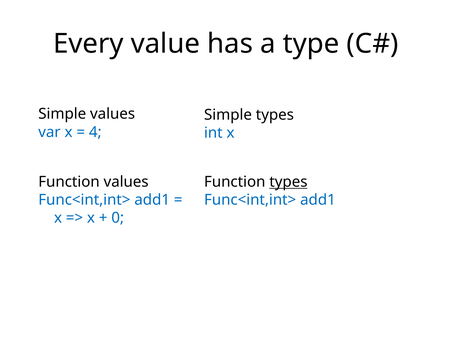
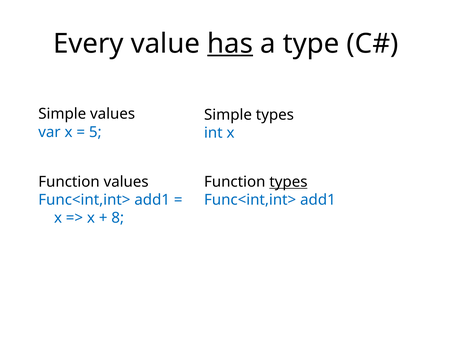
has underline: none -> present (230, 44)
4: 4 -> 5 (95, 132)
0: 0 -> 8 (118, 218)
